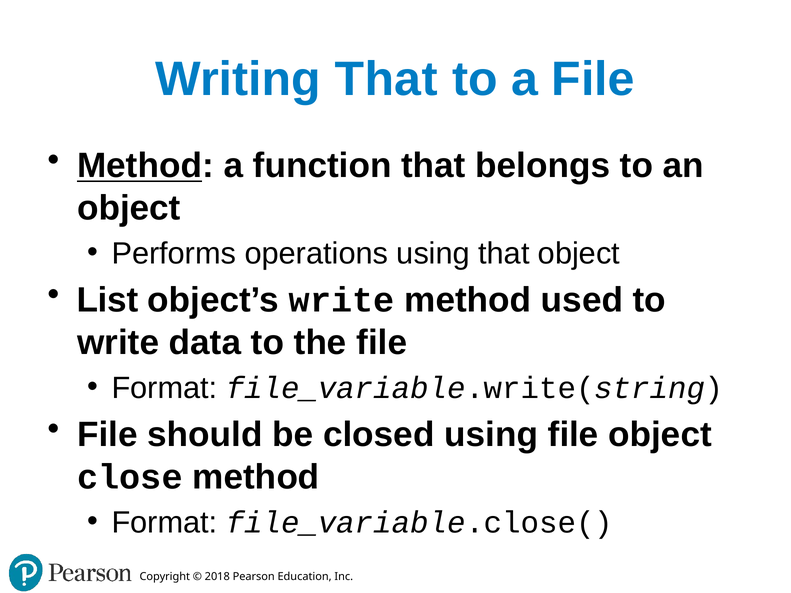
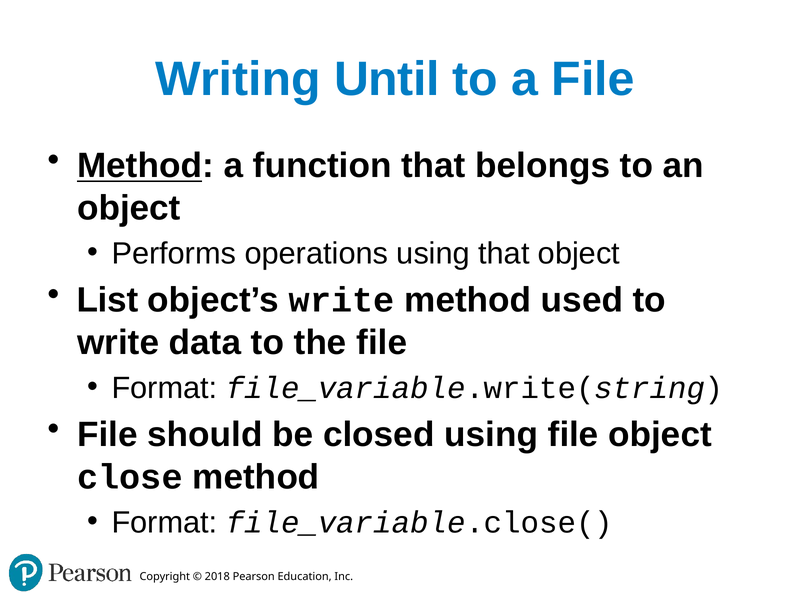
Writing That: That -> Until (387, 79)
